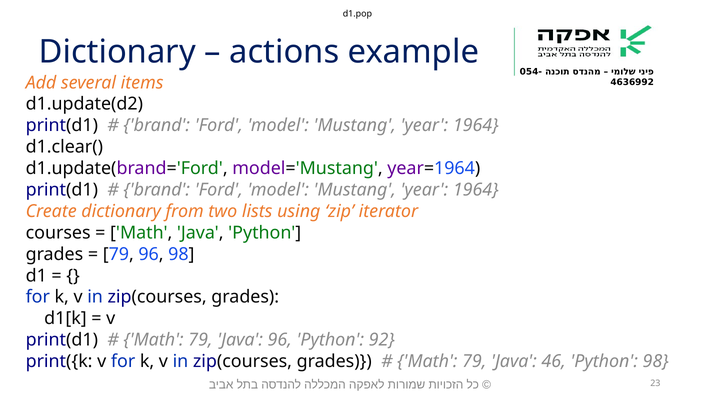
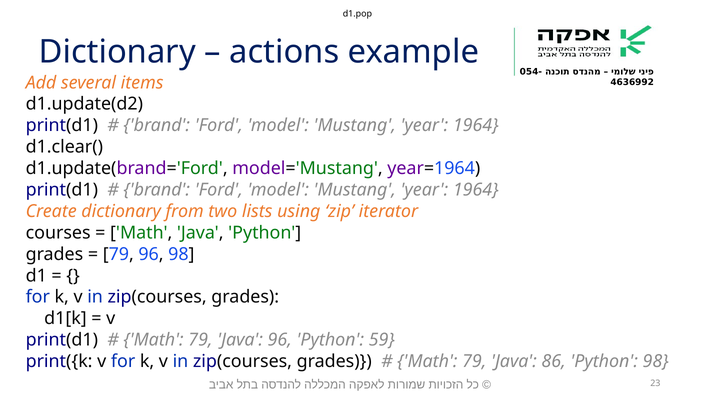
92: 92 -> 59 (382, 340)
46: 46 -> 86 (554, 362)
